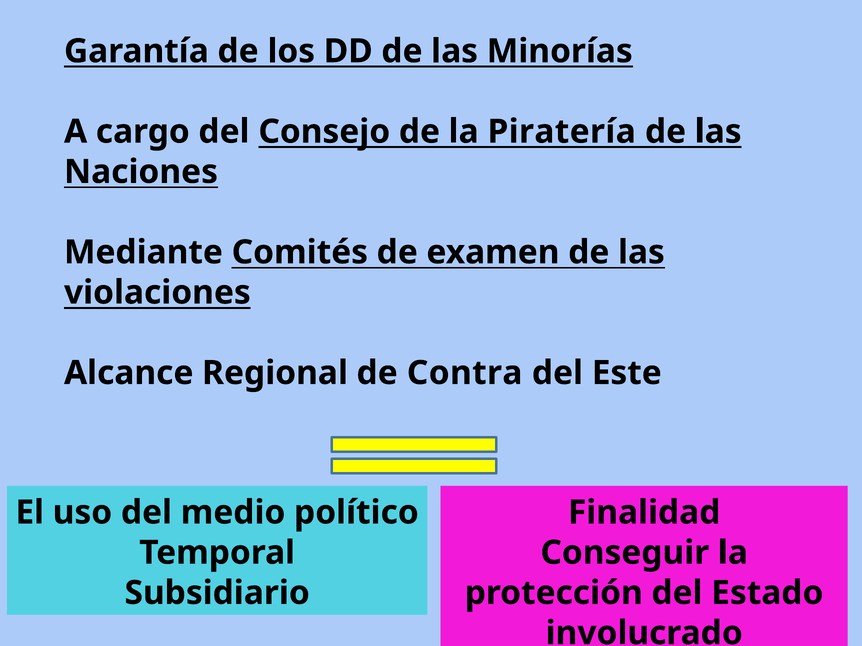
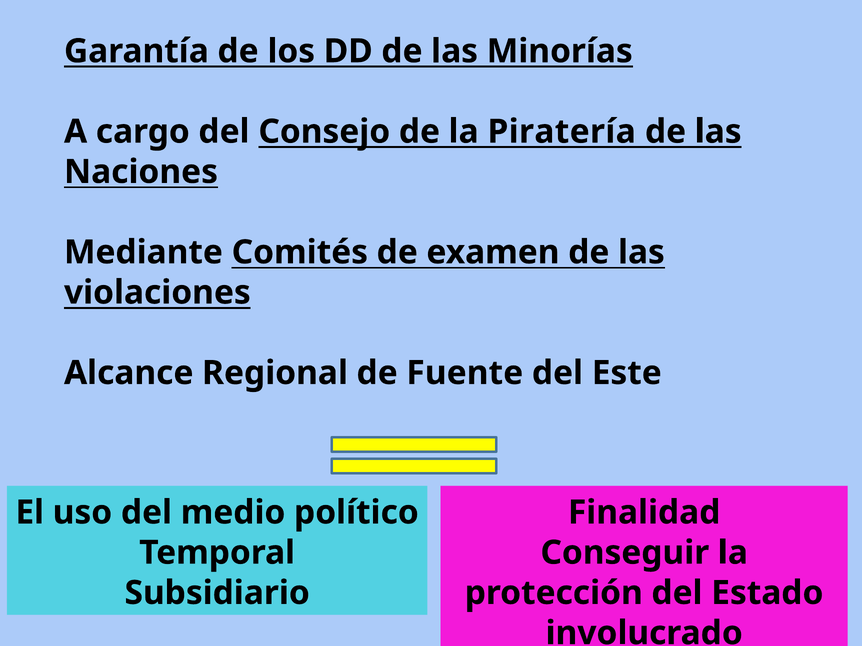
Contra: Contra -> Fuente (465, 373)
